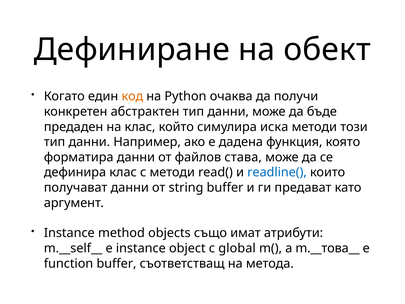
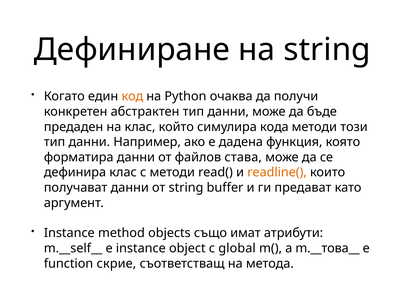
на обект: обект -> string (327, 50)
иска: иска -> кода (274, 127)
readline( colour: blue -> orange (277, 172)
function buffer: buffer -> скрие (116, 263)
